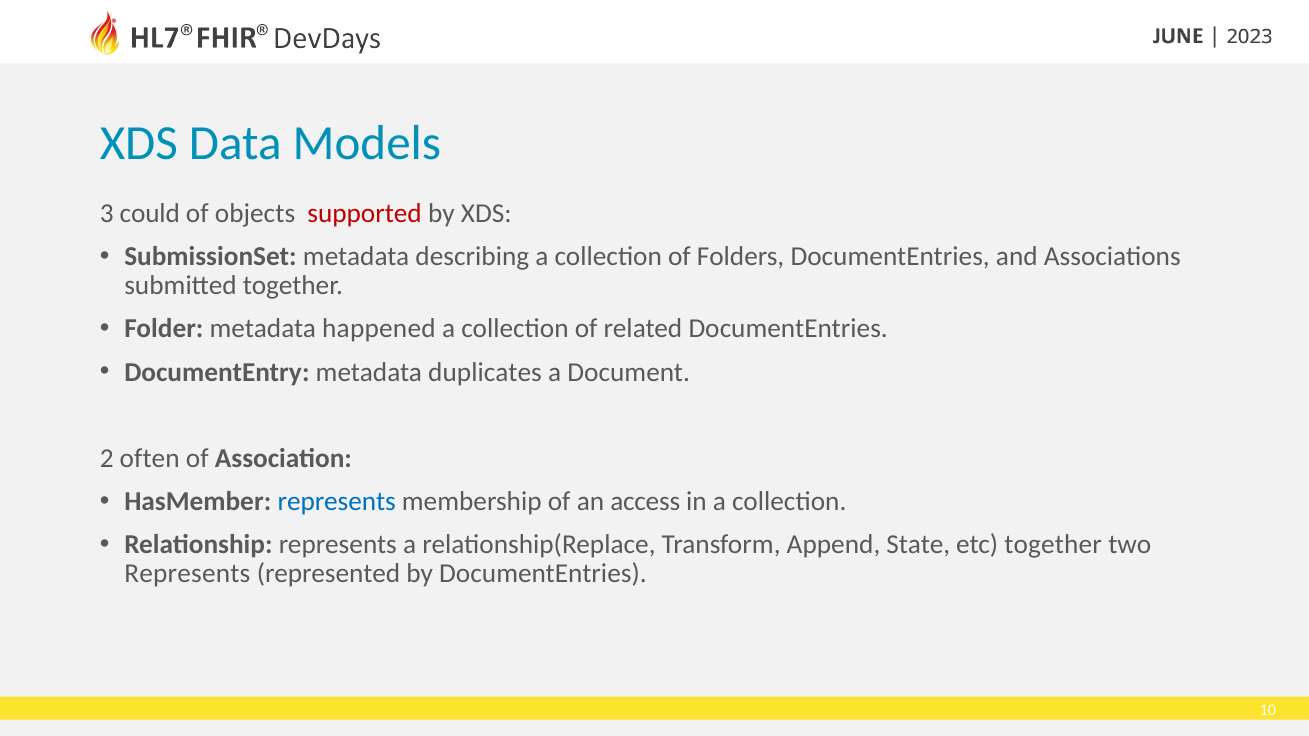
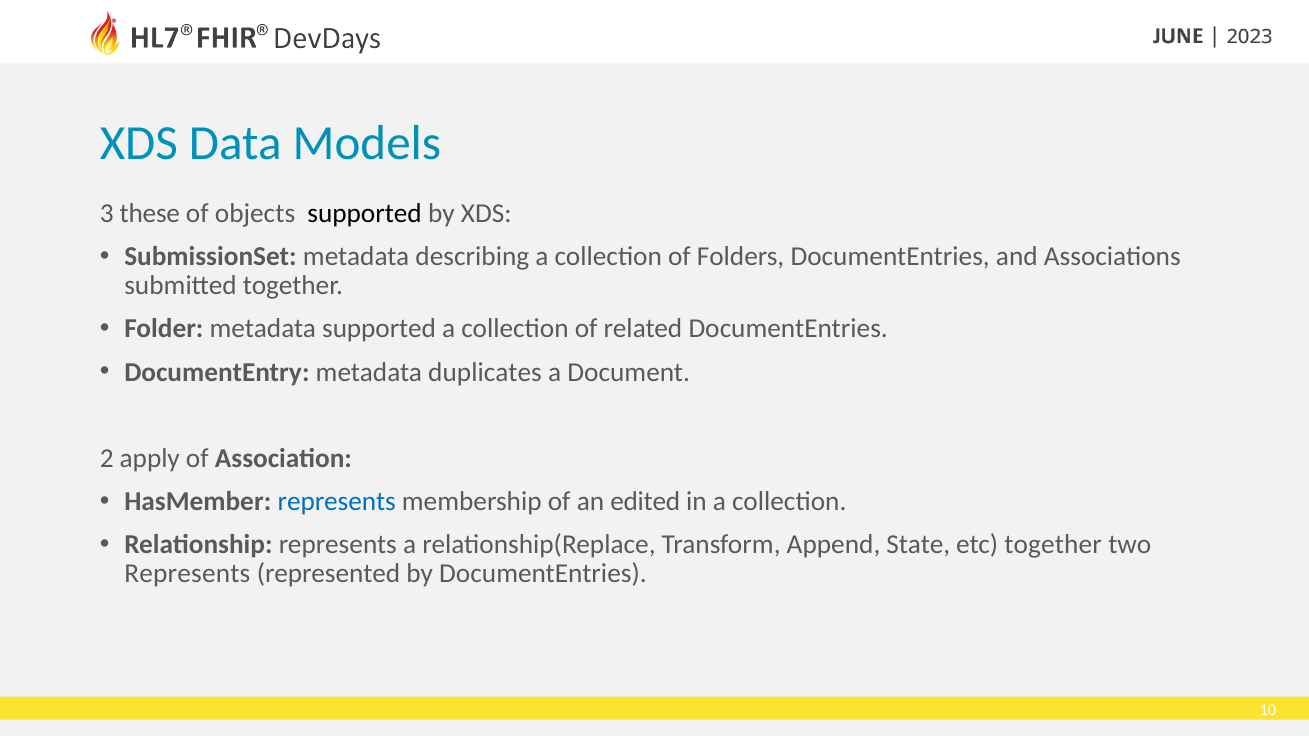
could: could -> these (150, 213)
supported colour: red -> black (365, 213)
metadata happened: happened -> supported (379, 329)
often: often -> apply (150, 458)
access: access -> edited (645, 501)
